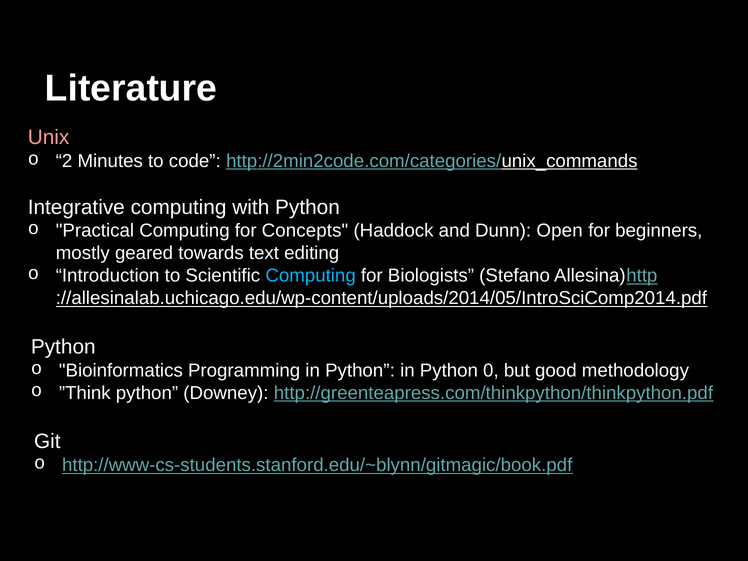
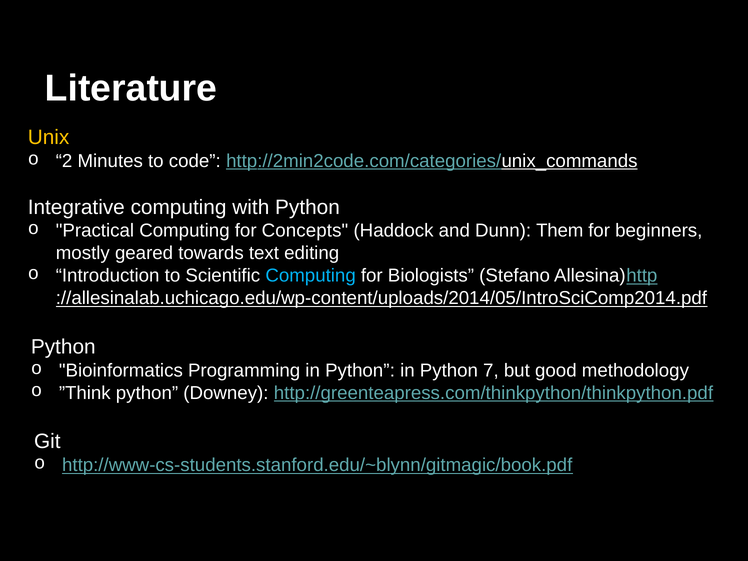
Unix colour: pink -> yellow (49, 137)
Open: Open -> Them (560, 231)
0: 0 -> 7 (491, 370)
